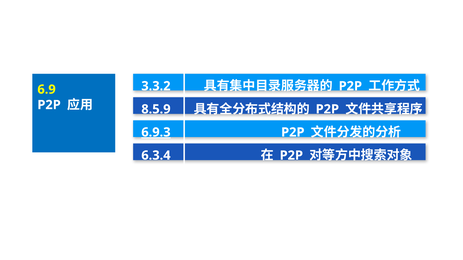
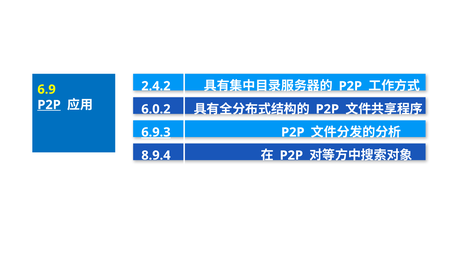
3.3.2: 3.3.2 -> 2.4.2 (156, 86)
P2P underline: none -> present (49, 105)
8.5.9: 8.5.9 -> 6.0.2 (156, 109)
6.3.4: 6.3.4 -> 8.9.4 (156, 156)
